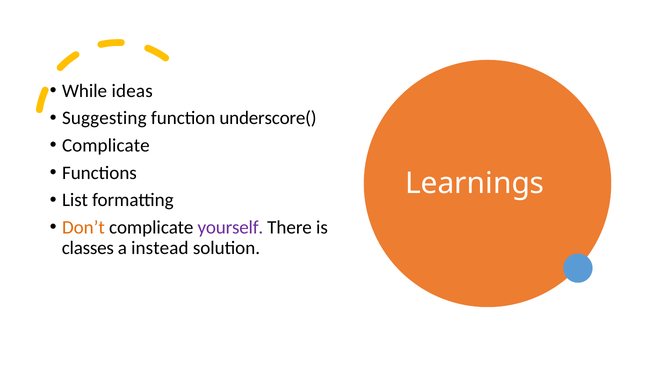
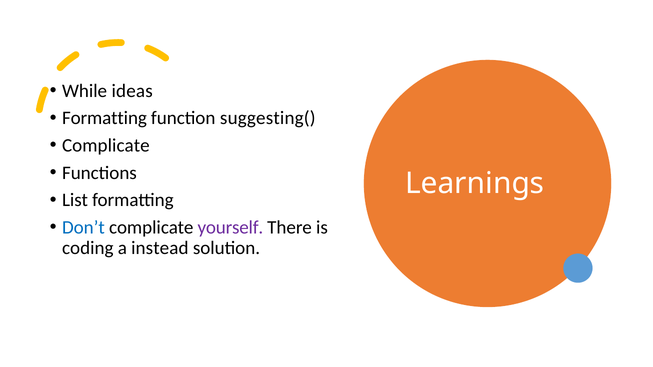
Suggesting: Suggesting -> Formatting (104, 118)
underscore(: underscore( -> suggesting( (268, 118)
Don’t colour: orange -> blue (83, 228)
classes: classes -> coding (88, 248)
